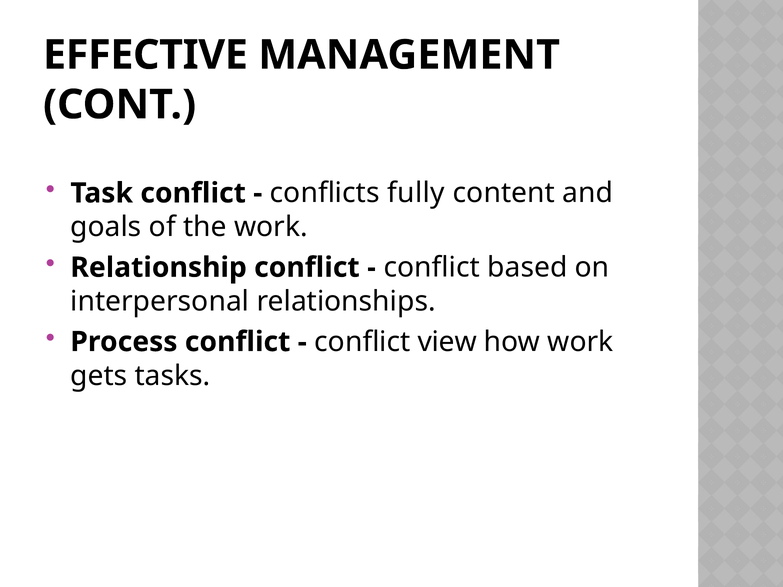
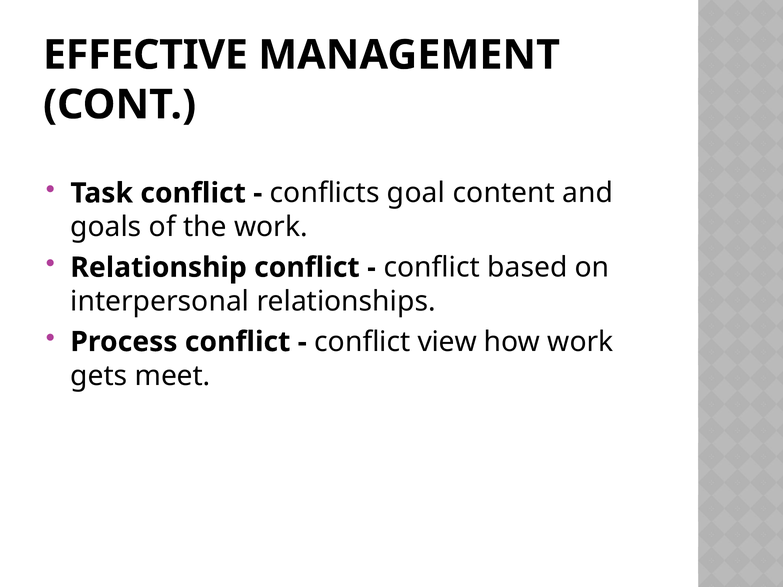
fully: fully -> goal (416, 193)
tasks: tasks -> meet (173, 376)
